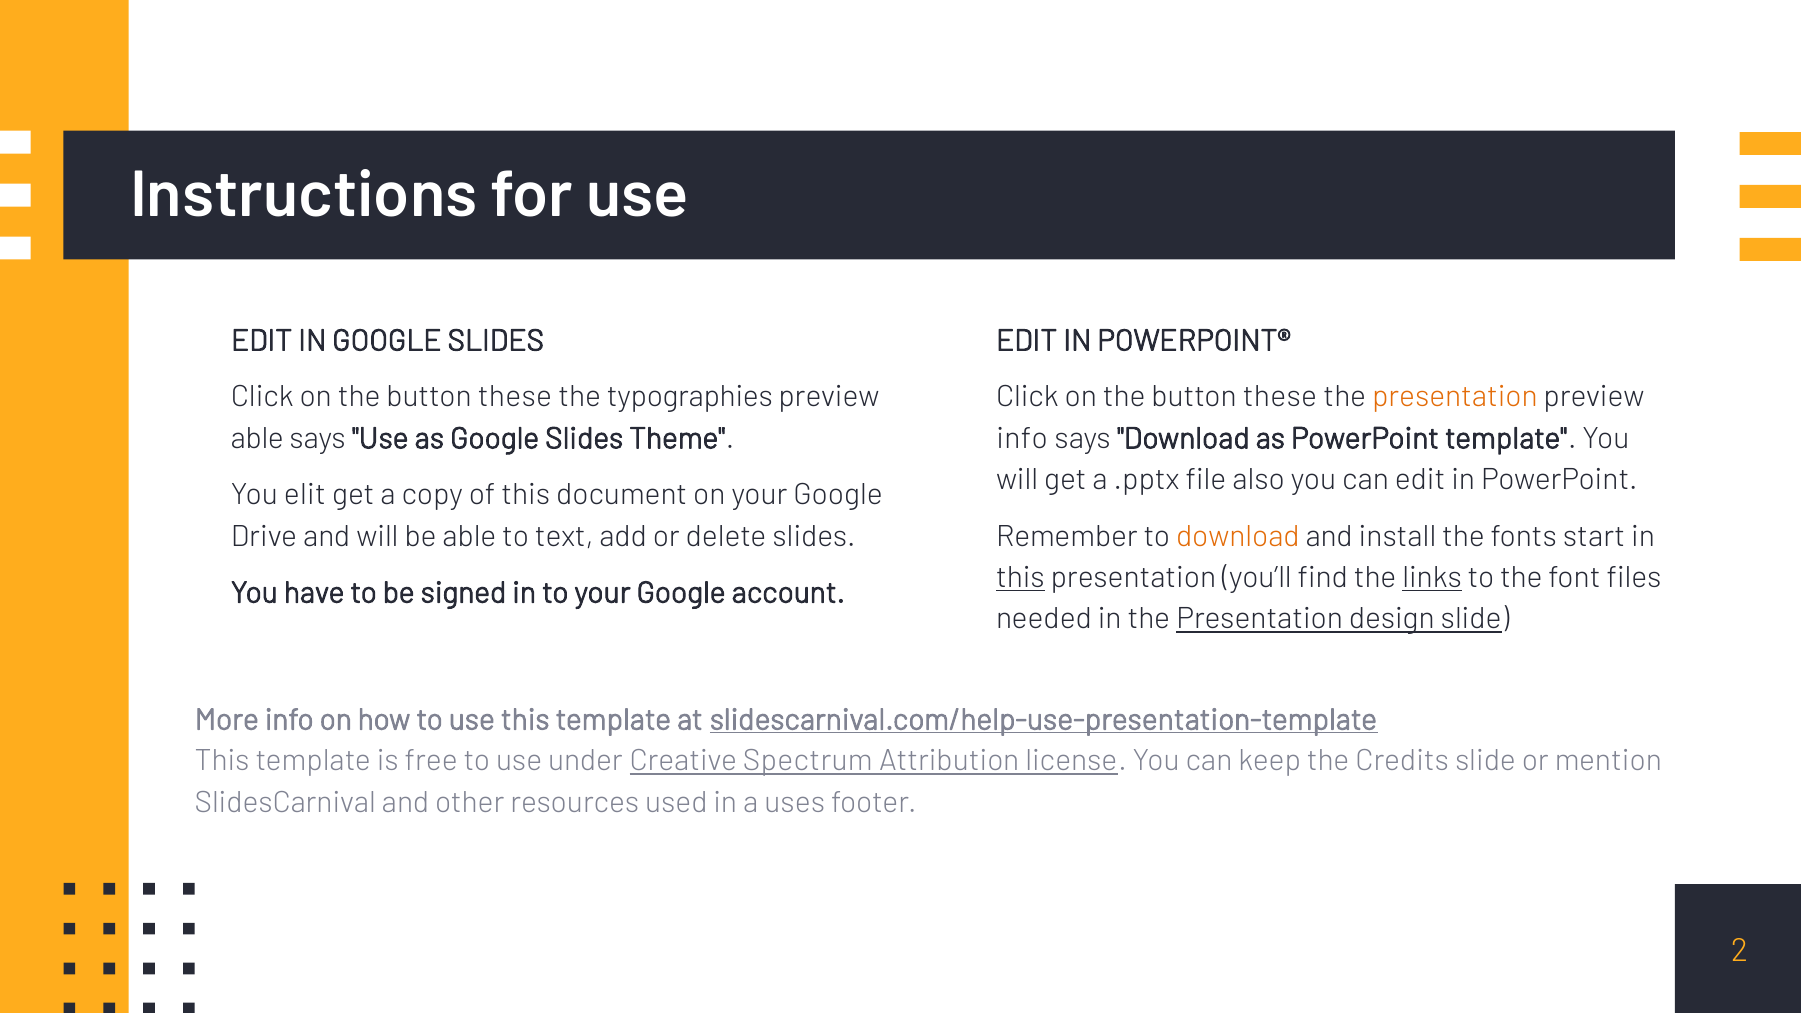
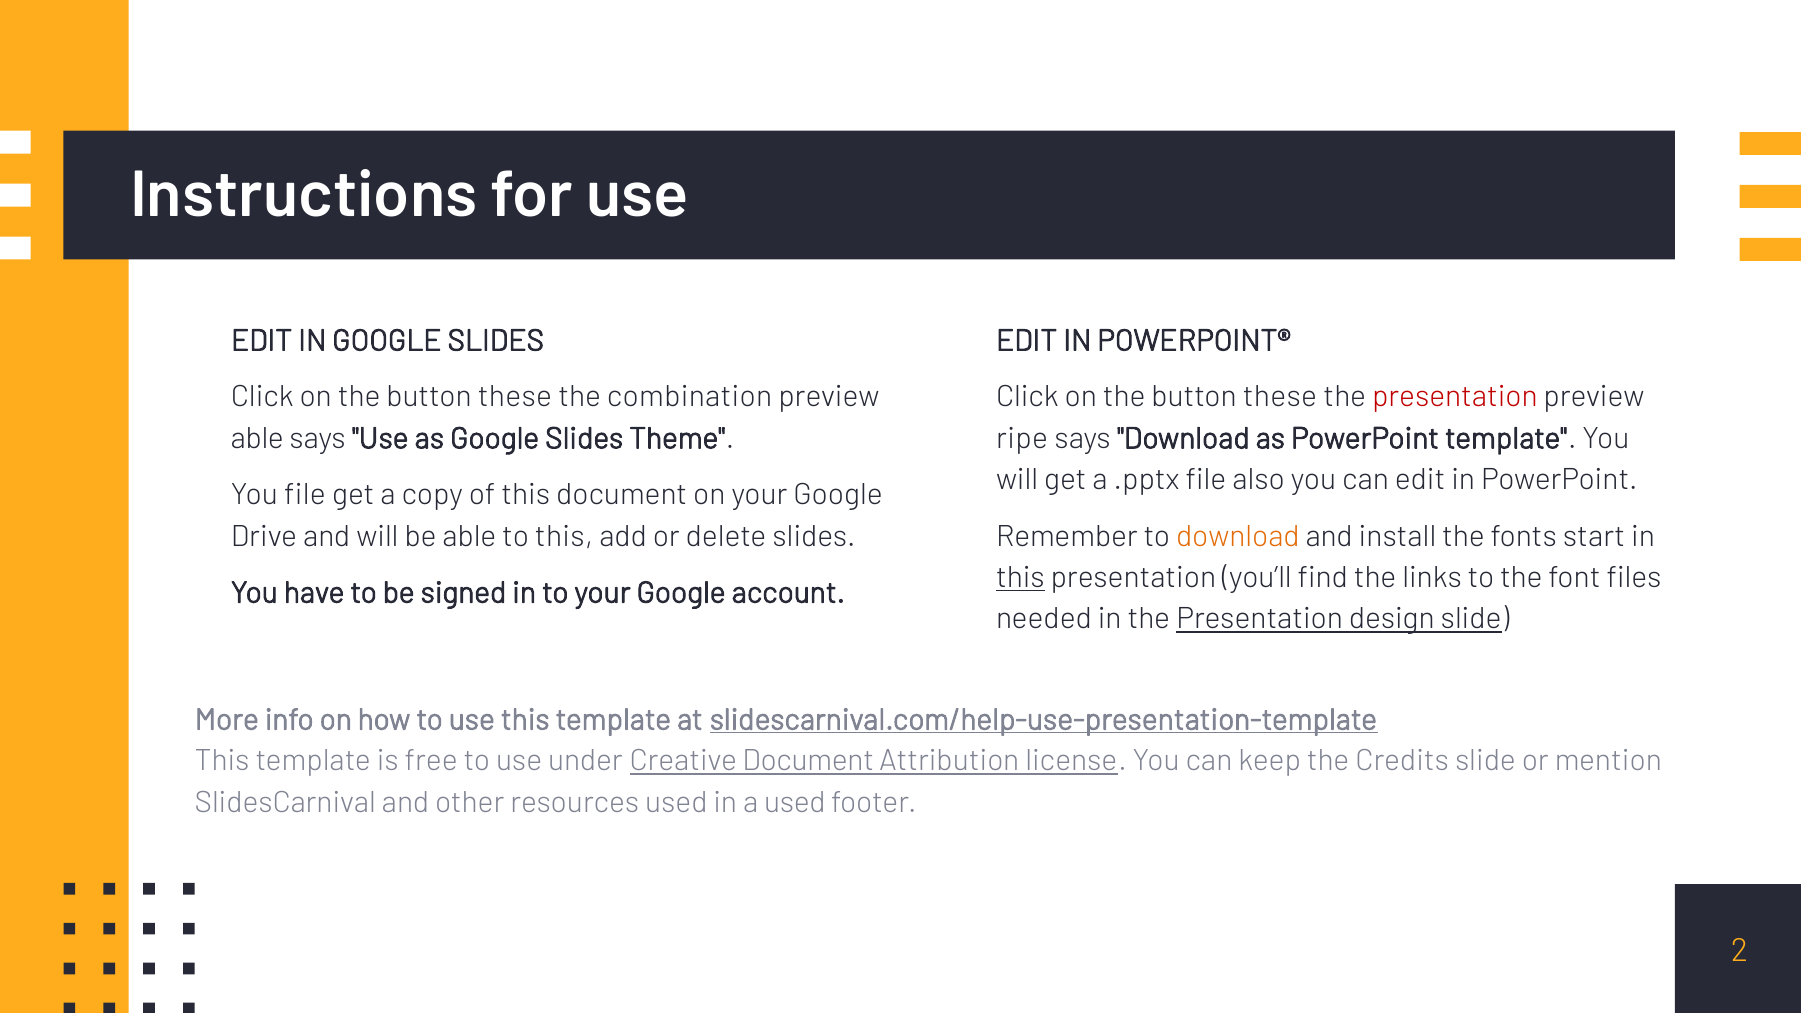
typographies: typographies -> combination (690, 397)
presentation colour: orange -> red (1455, 397)
info: info -> ripe (1022, 438)
You elit: elit -> file (305, 495)
to text: text -> this (564, 536)
links underline: present -> none (1432, 578)
Creative Spectrum: Spectrum -> Document (808, 761)
a uses: uses -> used (795, 803)
